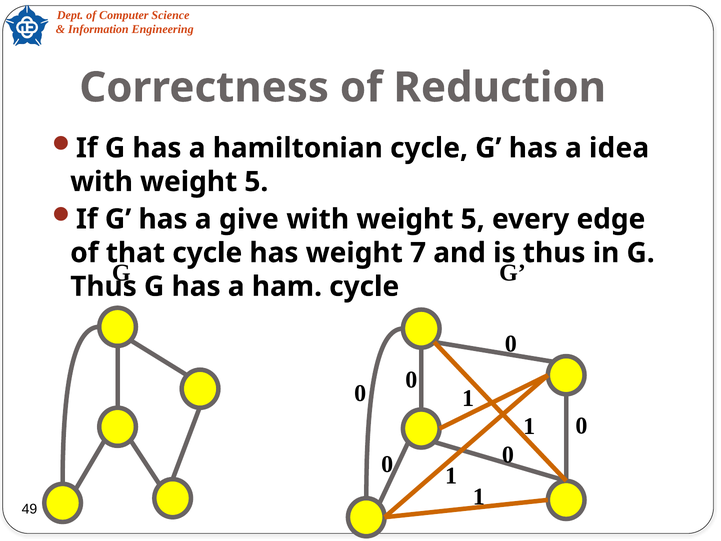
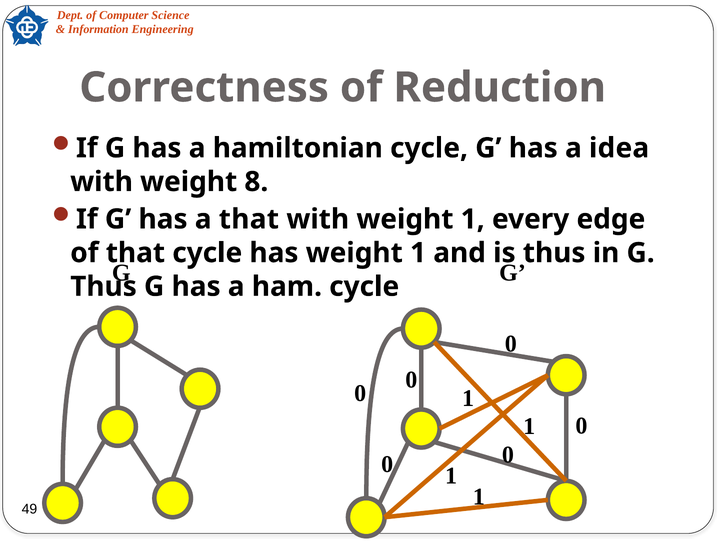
5: 5 -> 8 (256, 182)
a give: give -> that (249, 219)
5: 5 -> 1 (473, 219)
has weight 7: 7 -> 1 (418, 253)
